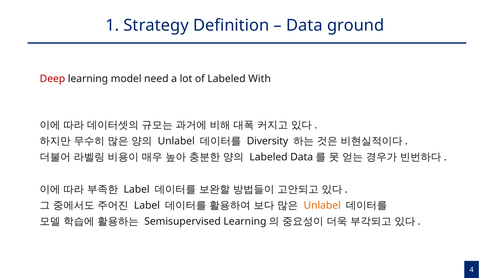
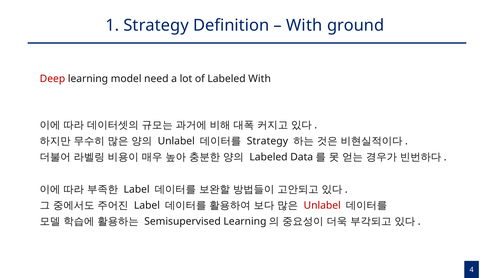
Data: Data -> With (304, 25)
Diversity: Diversity -> Strategy (267, 141)
Unlabel colour: orange -> red (322, 205)
